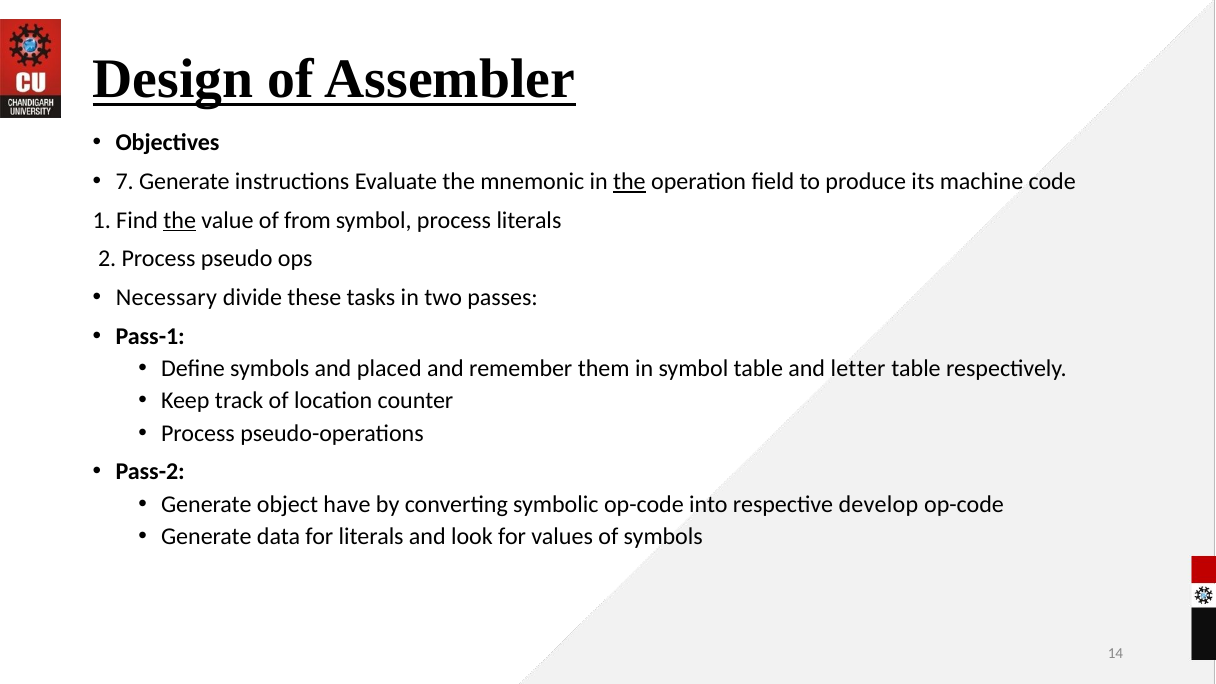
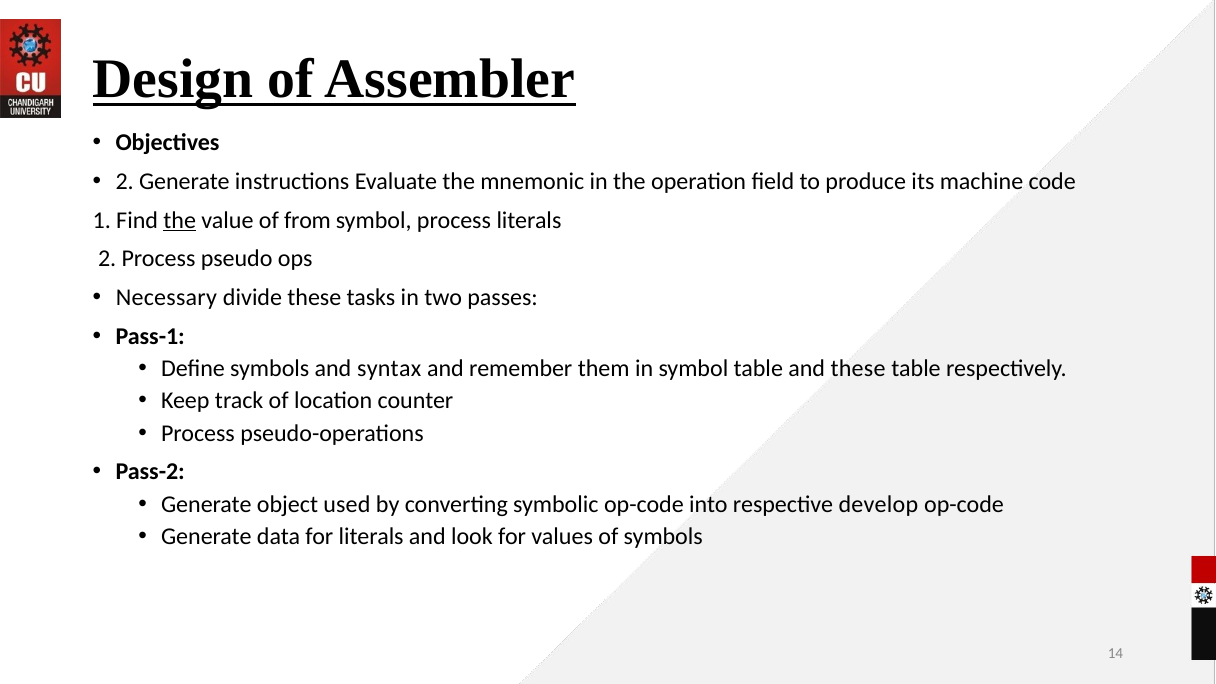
7: 7 -> 2 (125, 181)
the underline: present -> none (629, 181)
placed: placed -> syntax (389, 368)
and letter: letter -> these (858, 368)
have: have -> used (347, 504)
